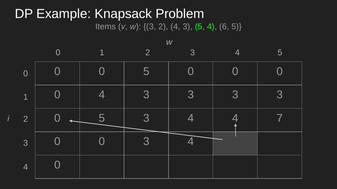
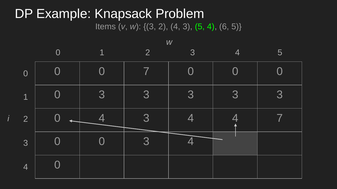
0 0 5: 5 -> 7 (146, 72)
4: 4 -> 3 (102, 95)
5: 5 -> 4 (102, 119)
